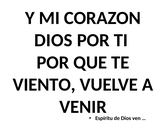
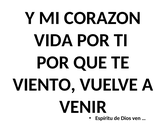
DIOS: DIOS -> VIDA (53, 40)
